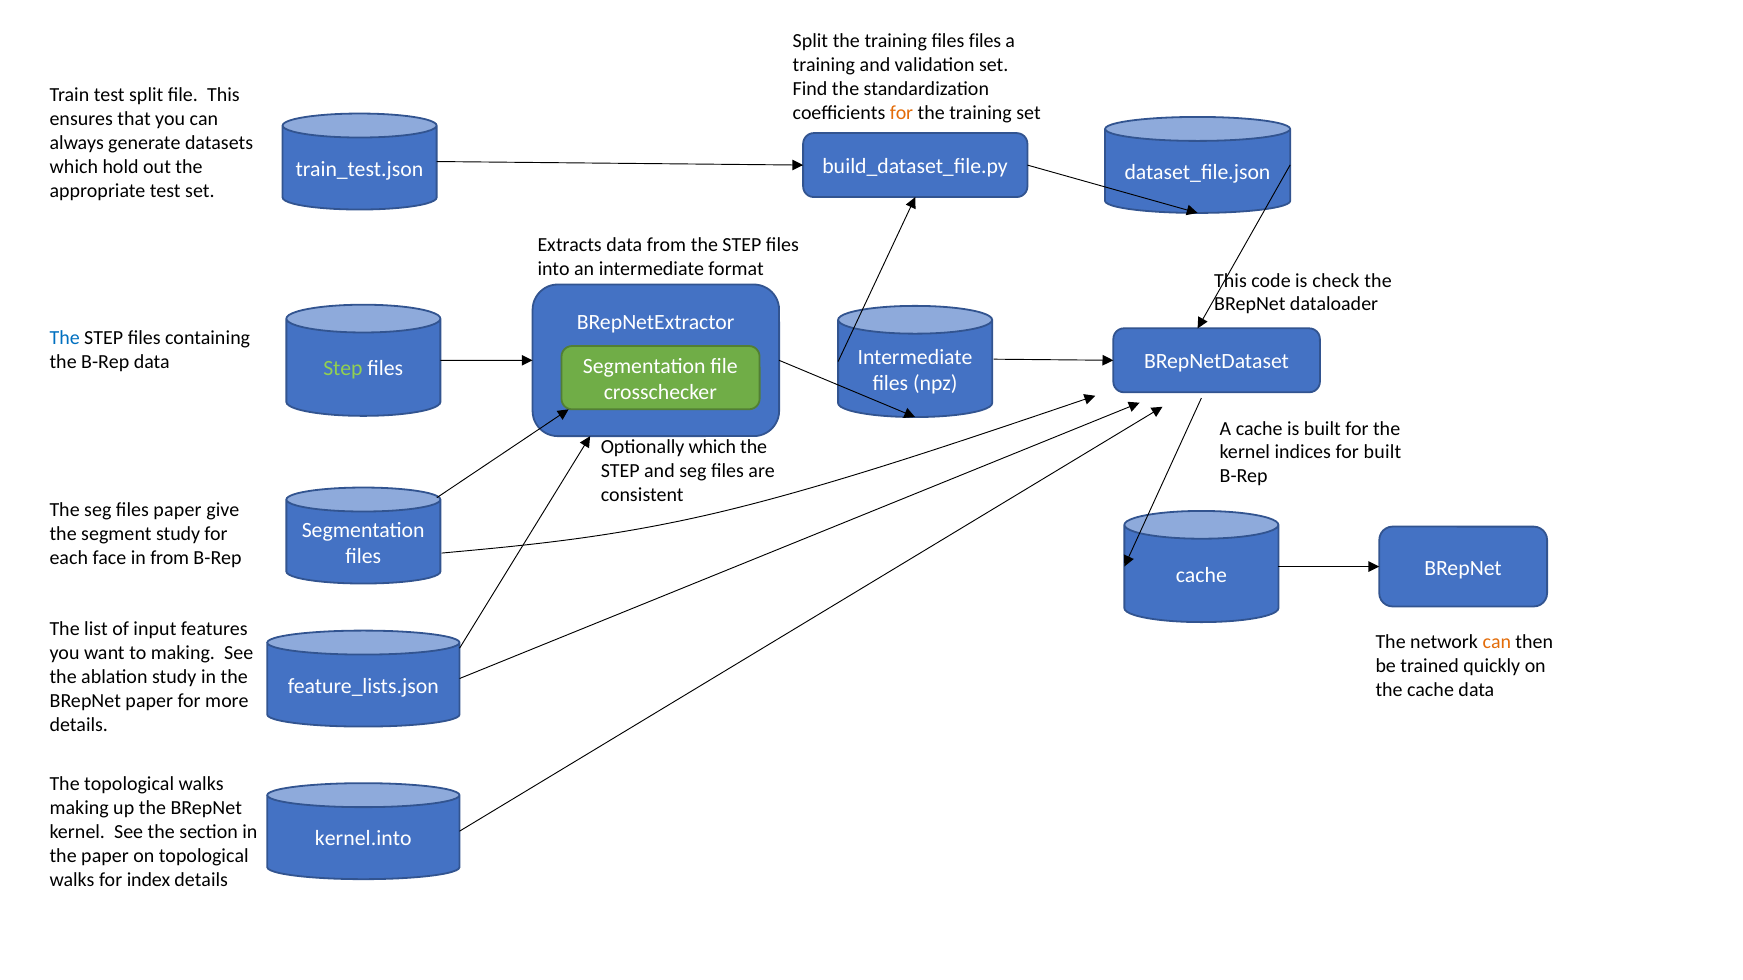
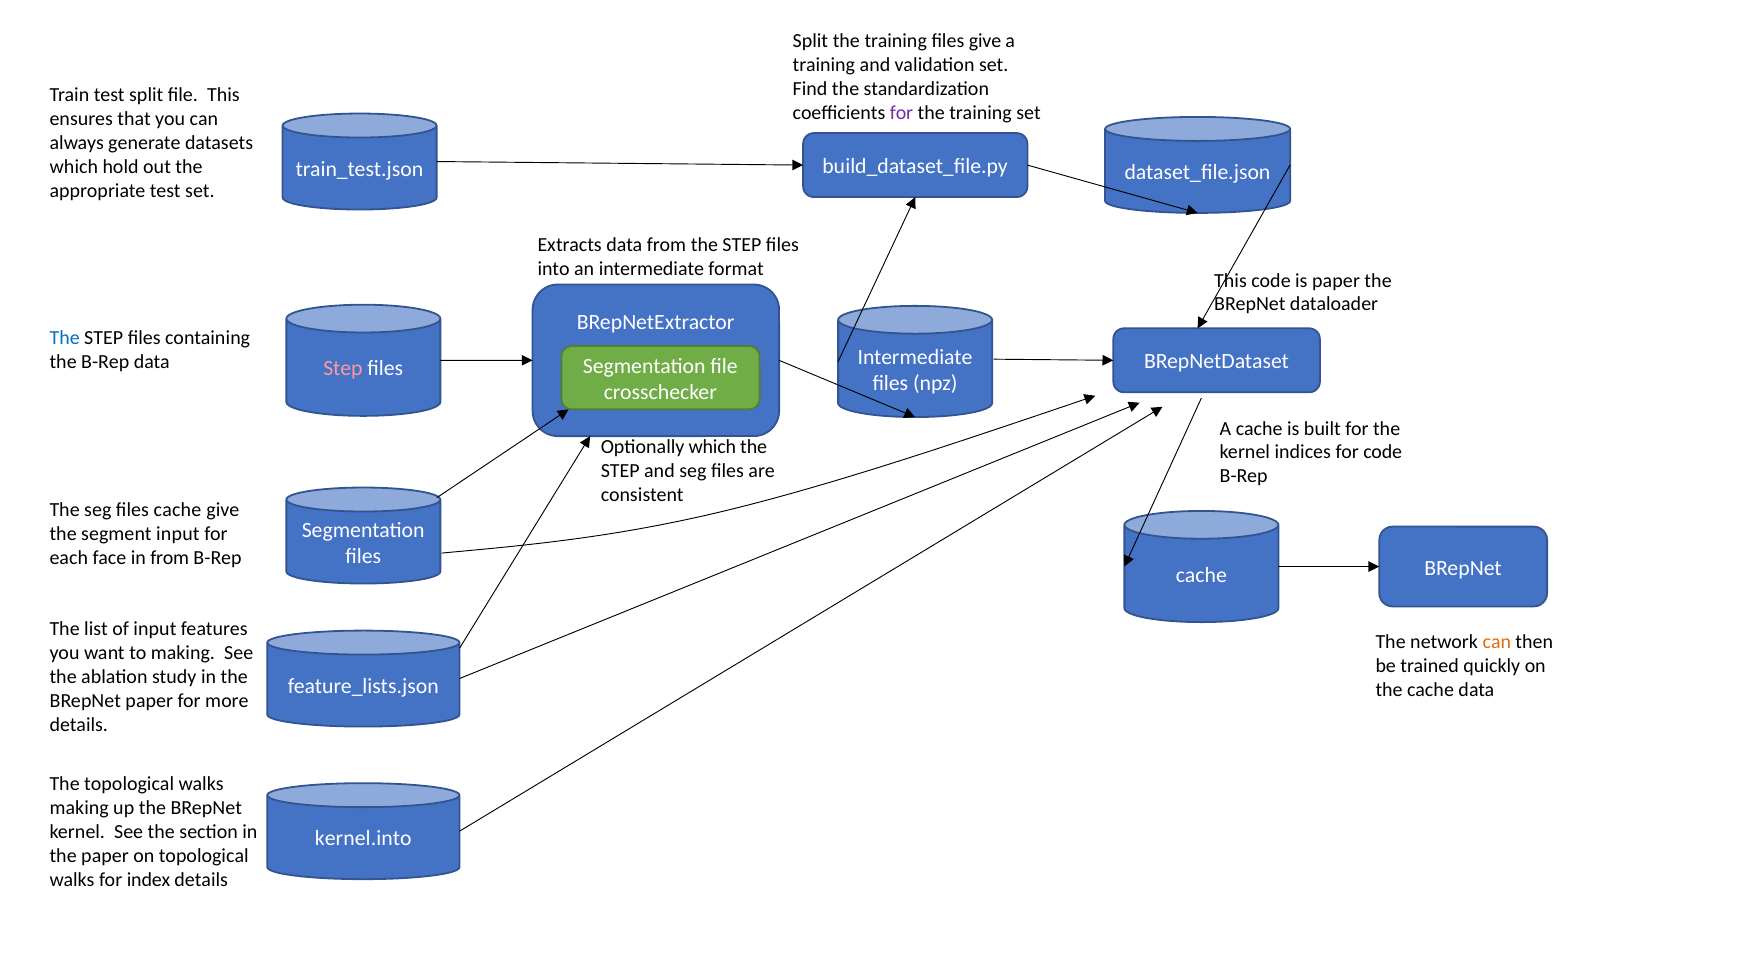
files files: files -> give (985, 41)
for colour: orange -> purple (901, 113)
is check: check -> paper (1336, 281)
Step colour: light green -> pink (343, 369)
for built: built -> code (1383, 453)
files paper: paper -> cache (178, 510)
segment study: study -> input (178, 534)
